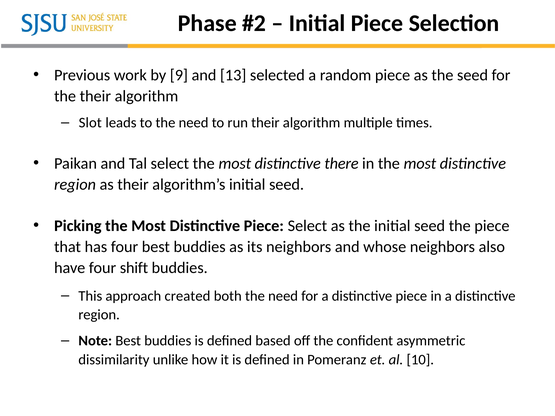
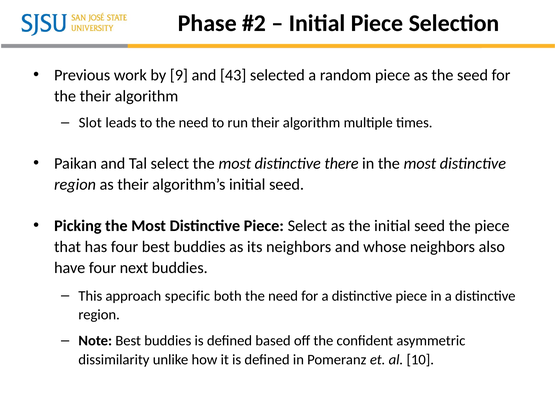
13: 13 -> 43 (233, 75)
shift: shift -> next (134, 268)
created: created -> specific (187, 296)
